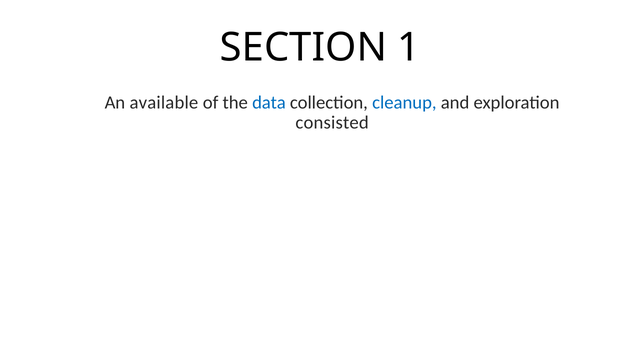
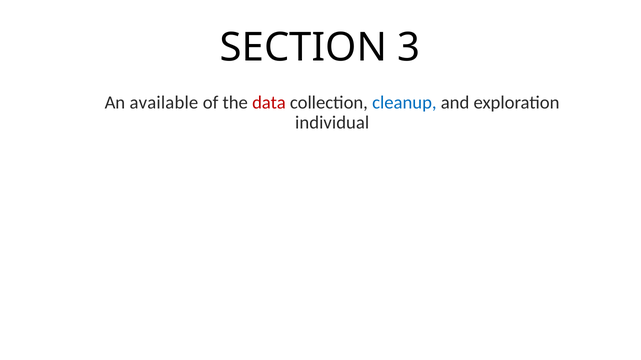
1: 1 -> 3 (409, 48)
data colour: blue -> red (269, 103)
consisted: consisted -> individual (332, 123)
